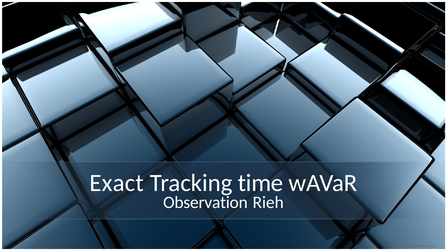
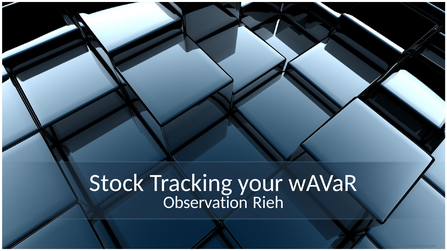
Exact: Exact -> Stock (117, 183)
time: time -> your (261, 183)
